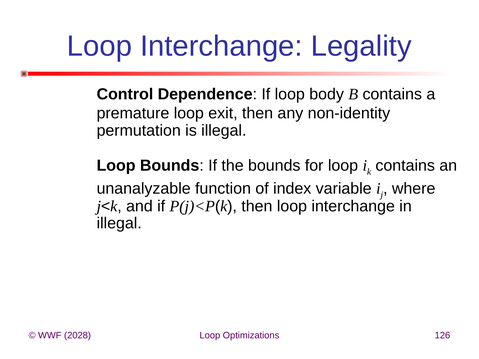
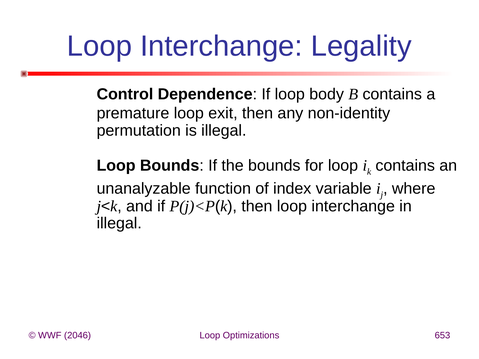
2028: 2028 -> 2046 (78, 336)
126: 126 -> 653 (442, 336)
